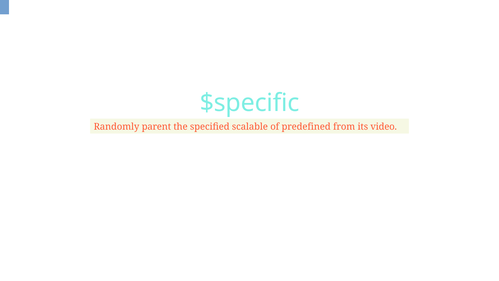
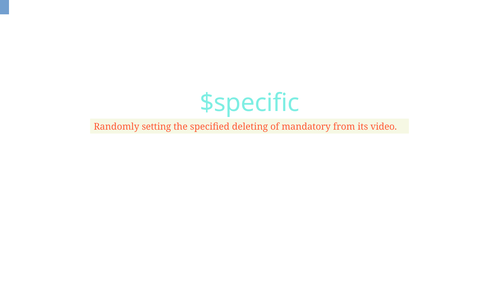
parent: parent -> setting (156, 127)
scalable: scalable -> deleting (250, 127)
predefined: predefined -> mandatory (306, 127)
